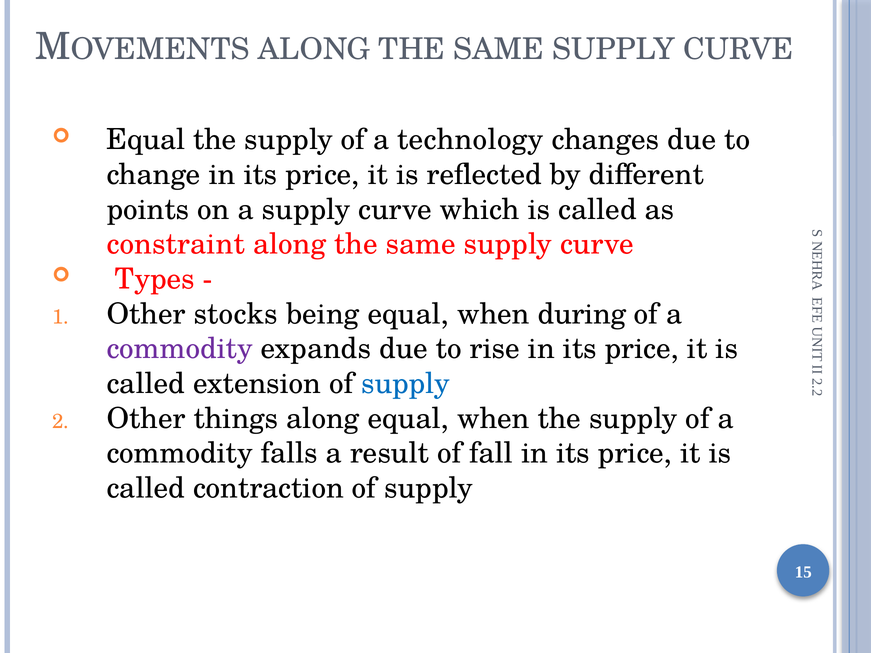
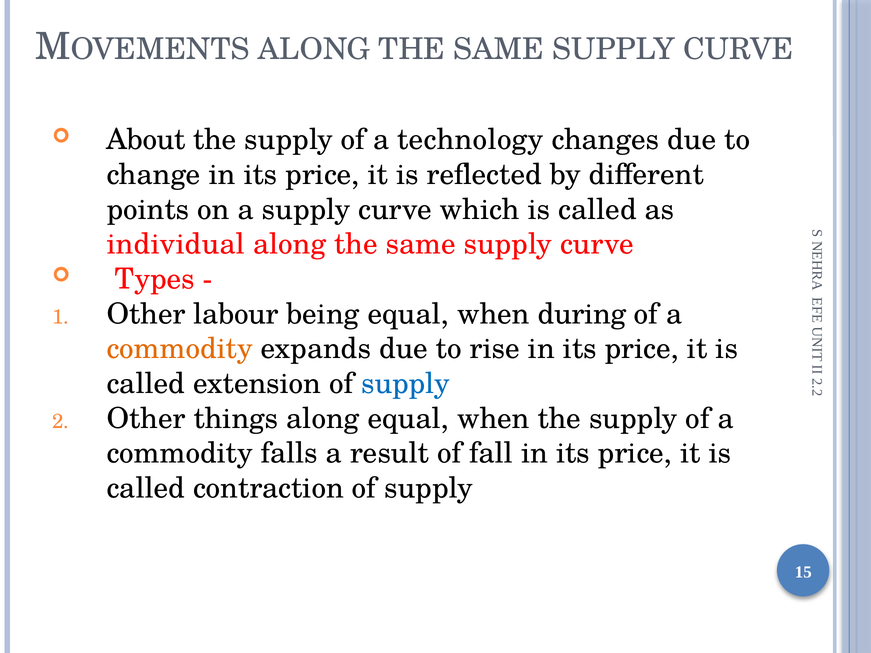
Equal: Equal -> About (146, 140)
constraint: constraint -> individual (176, 244)
stocks: stocks -> labour (236, 314)
commodity colour: purple -> orange (180, 349)
